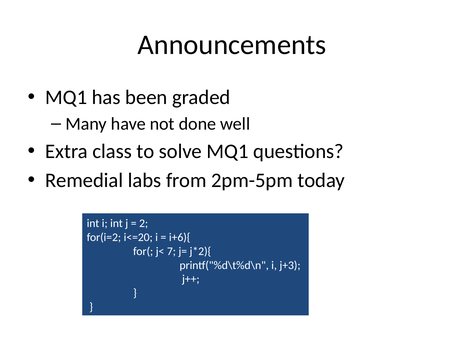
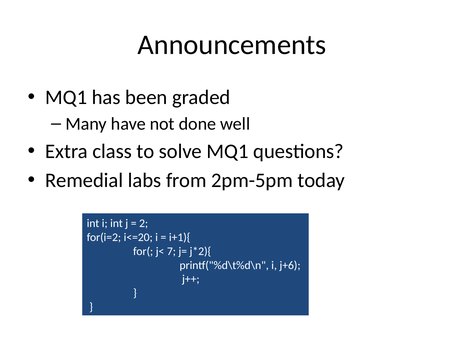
i+6){: i+6){ -> i+1){ (180, 237)
j+3: j+3 -> j+6 (290, 265)
